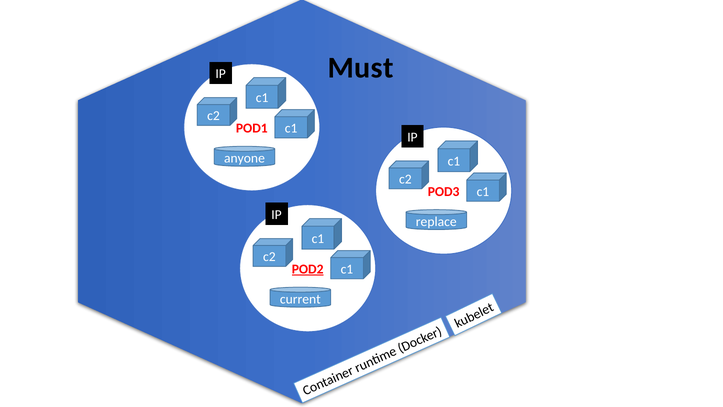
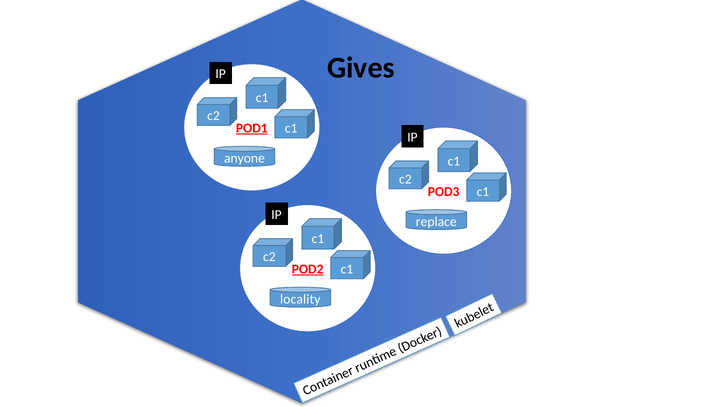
Must: Must -> Gives (361, 68)
POD1 underline: none -> present (252, 128)
current: current -> locality (300, 299)
